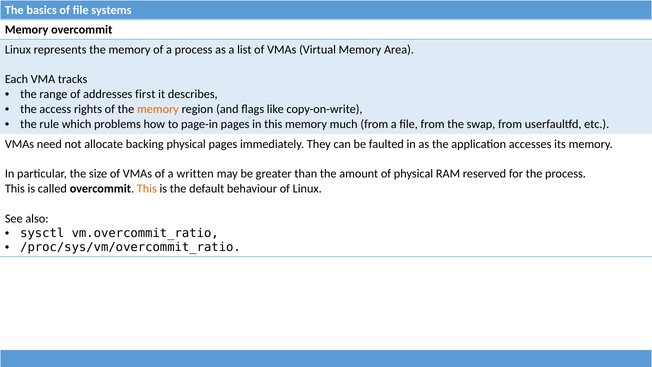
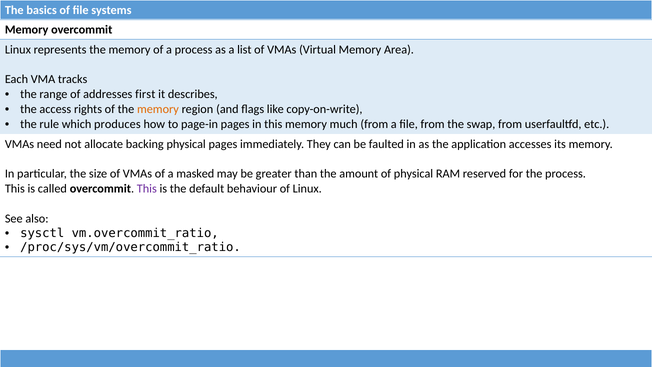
problems: problems -> produces (117, 124)
written: written -> masked (195, 174)
This colour: orange -> purple (147, 189)
